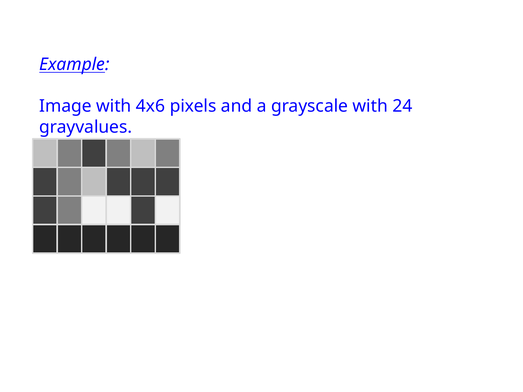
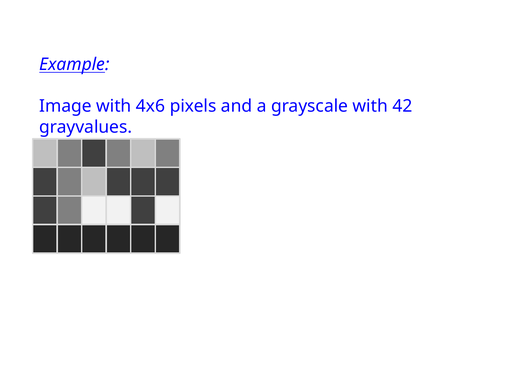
24: 24 -> 42 (402, 106)
